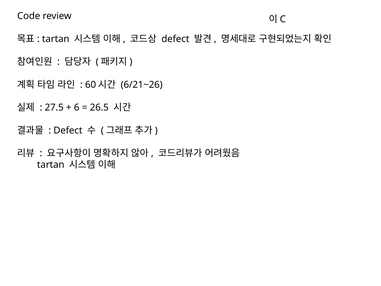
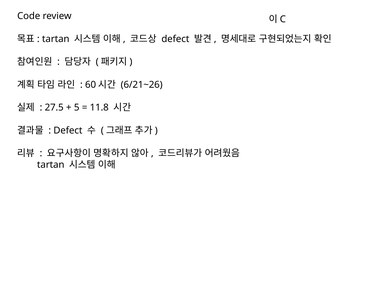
6: 6 -> 5 (77, 107)
26.5: 26.5 -> 11.8 (99, 107)
